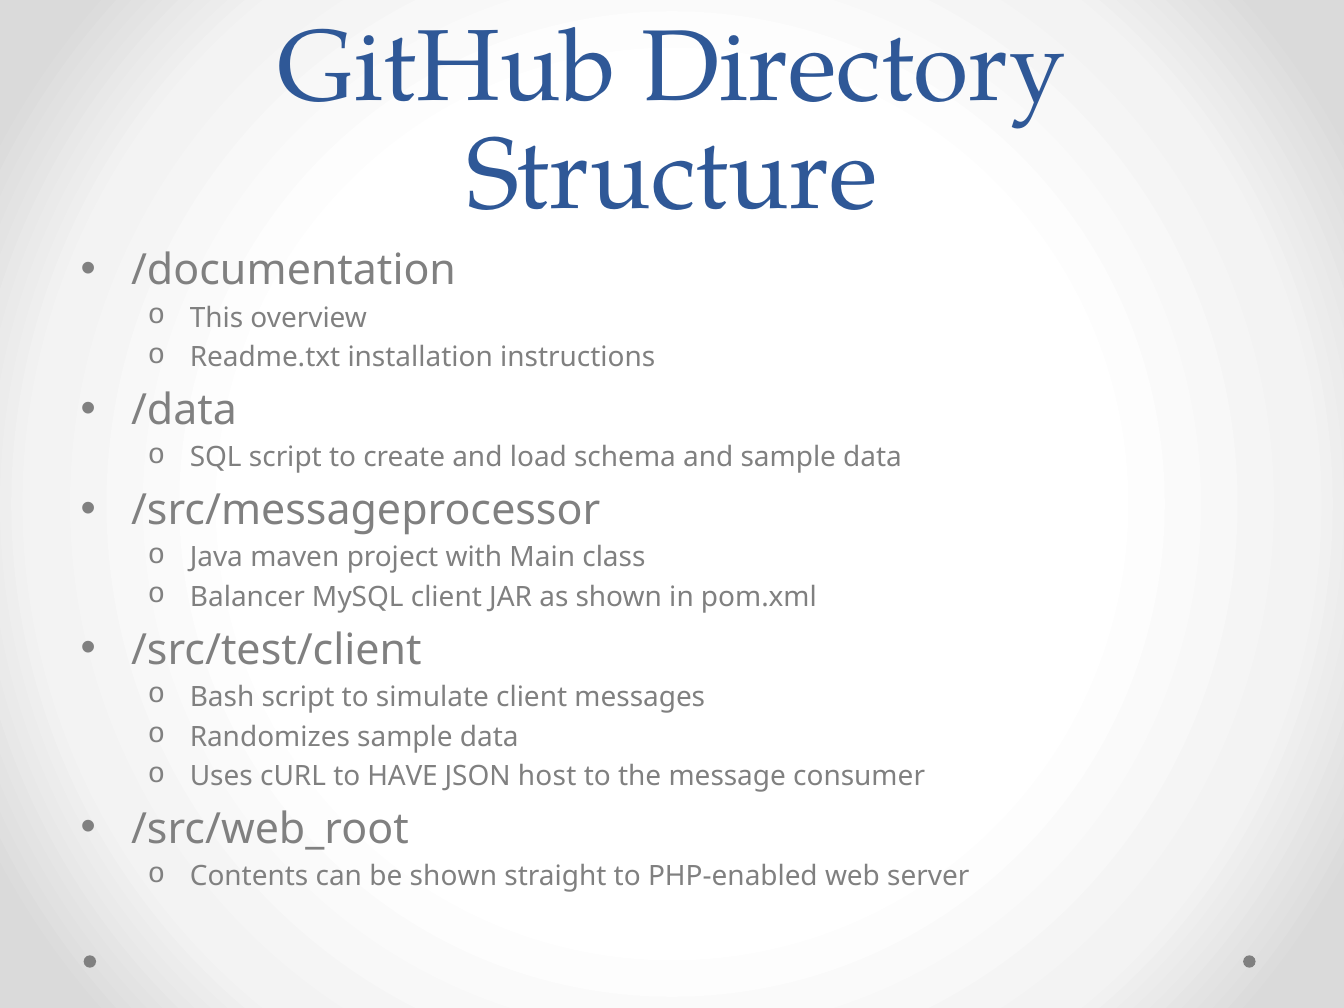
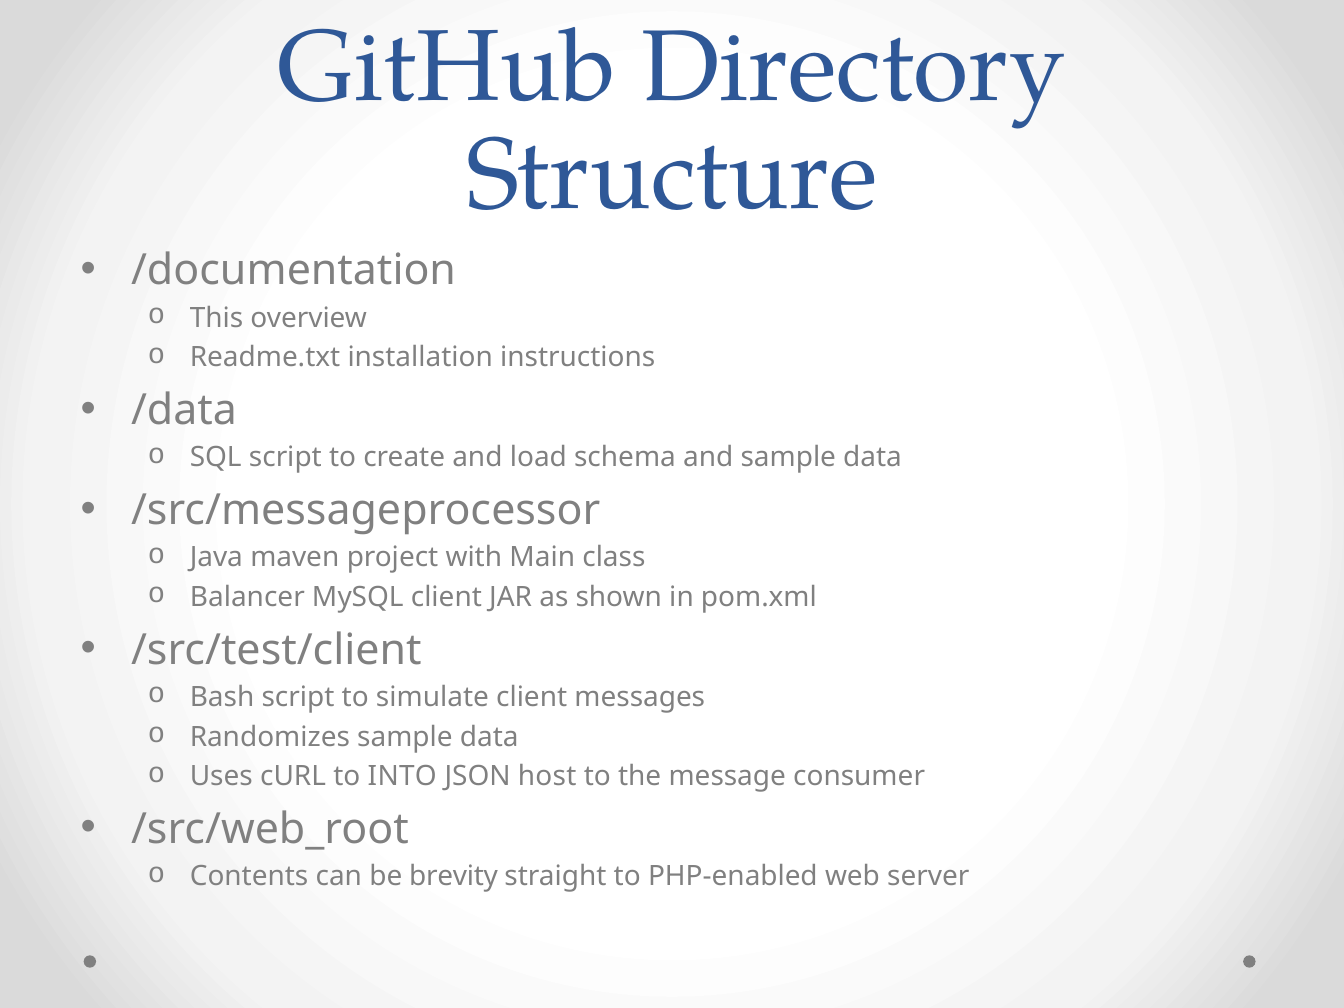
HAVE: HAVE -> INTO (402, 776)
be shown: shown -> brevity (454, 876)
